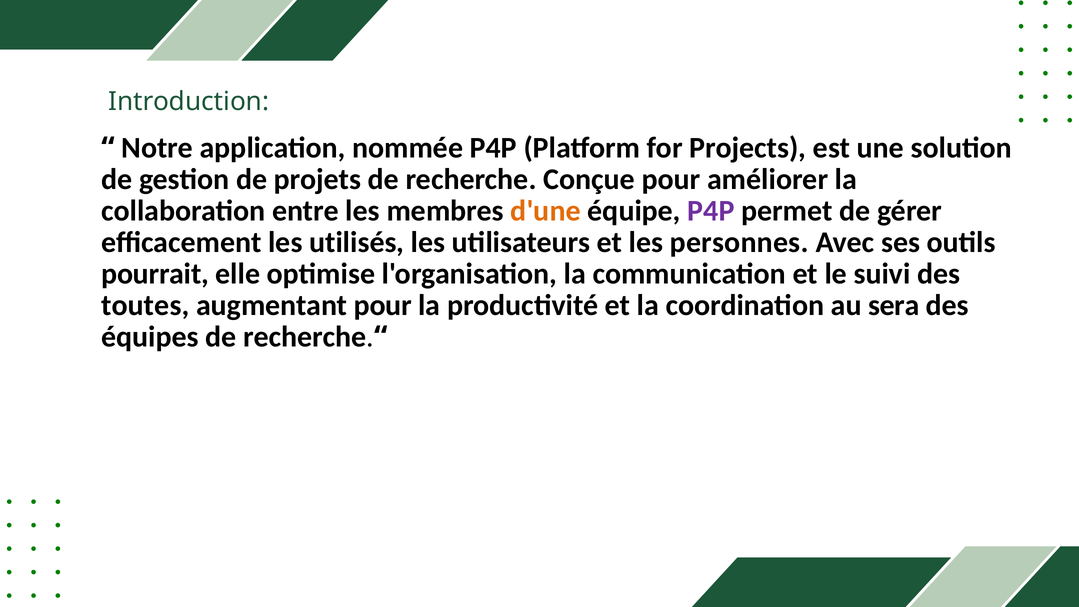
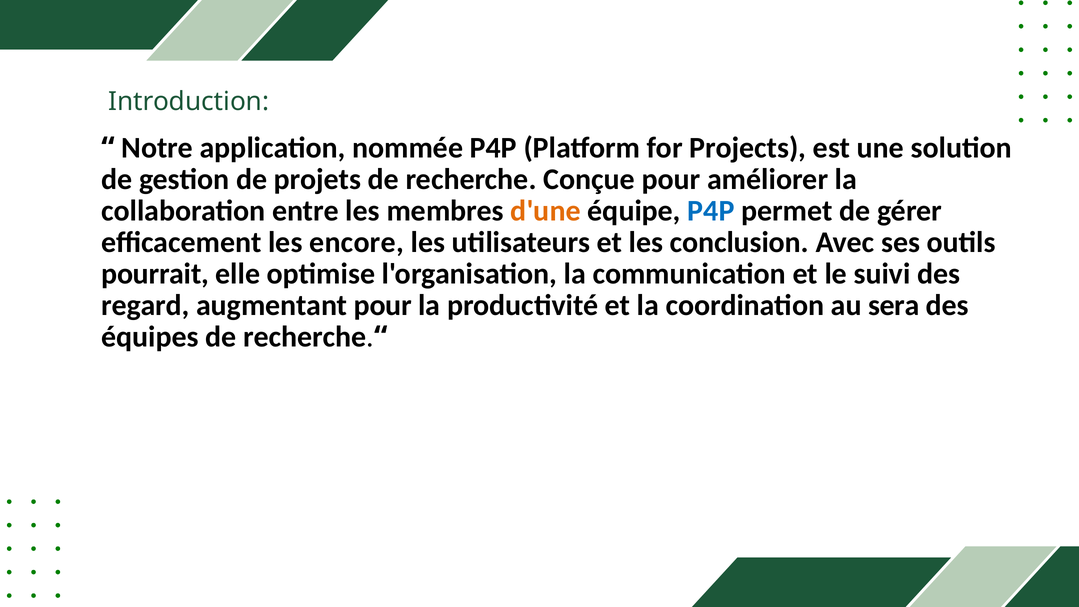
P4P colour: purple -> blue (711, 211)
utilisés: utilisés -> encore (357, 242)
personnes: personnes -> conclusion (739, 242)
toutes: toutes -> regard (145, 305)
